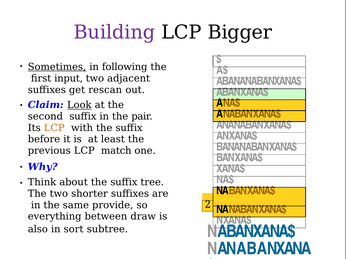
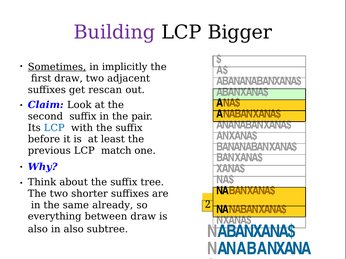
following: following -> implicitly (125, 67)
first input: input -> draw (69, 78)
Look underline: present -> none (79, 105)
LCP colour: orange -> blue (54, 128)
provide: provide -> already (113, 205)
in sort: sort -> also (74, 230)
